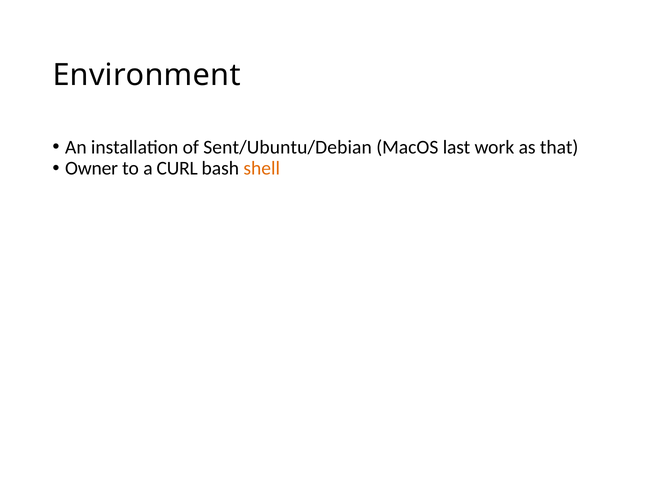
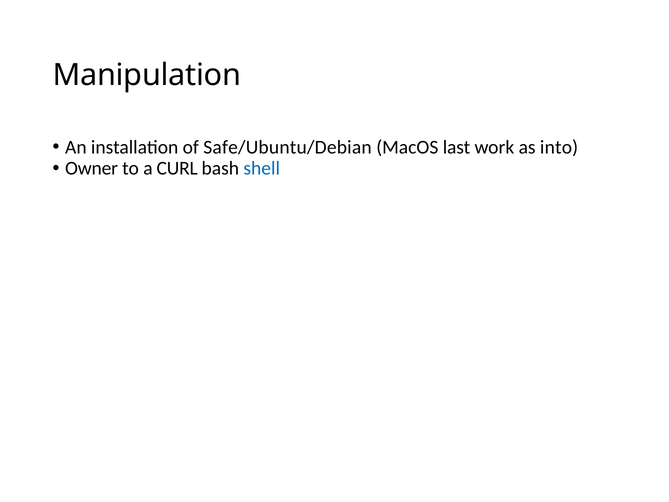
Environment: Environment -> Manipulation (147, 75)
Sent/Ubuntu/Debian: Sent/Ubuntu/Debian -> Safe/Ubuntu/Debian (288, 147)
that: that -> into (559, 147)
shell colour: orange -> blue (262, 168)
